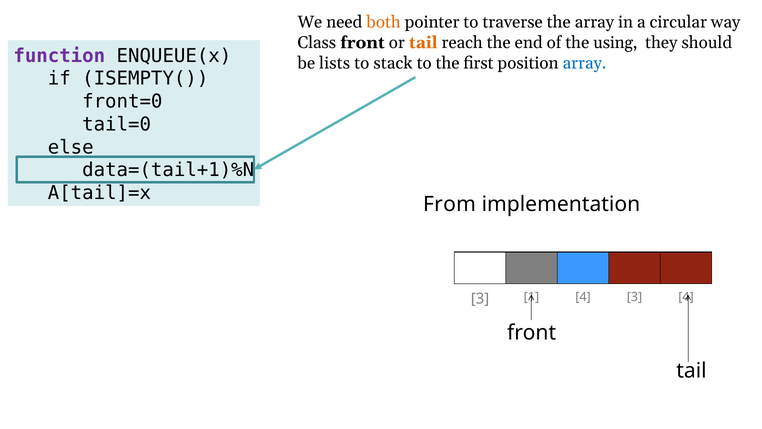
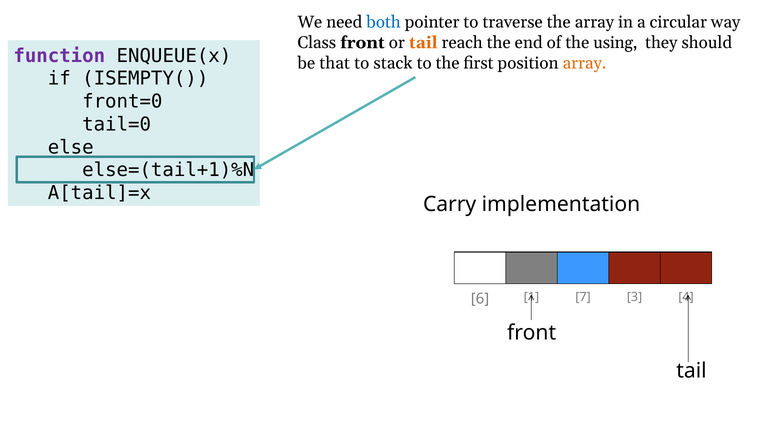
both colour: orange -> blue (384, 22)
lists: lists -> that (335, 63)
array colour: blue -> orange (585, 63)
data=(tail+1)%N: data=(tail+1)%N -> else=(tail+1)%N (168, 170)
From: From -> Carry (450, 204)
3: 3 -> 6 (480, 299)
4: 4 -> 7 (583, 297)
